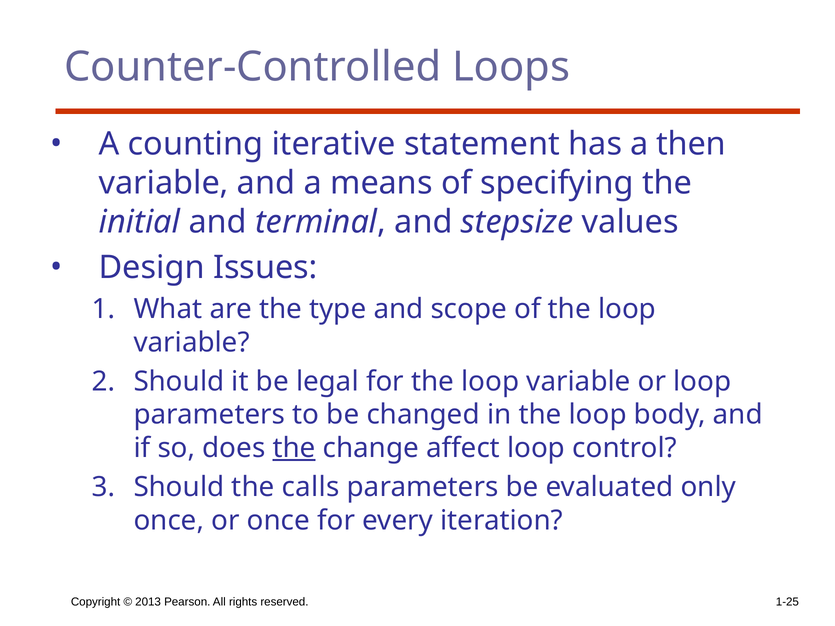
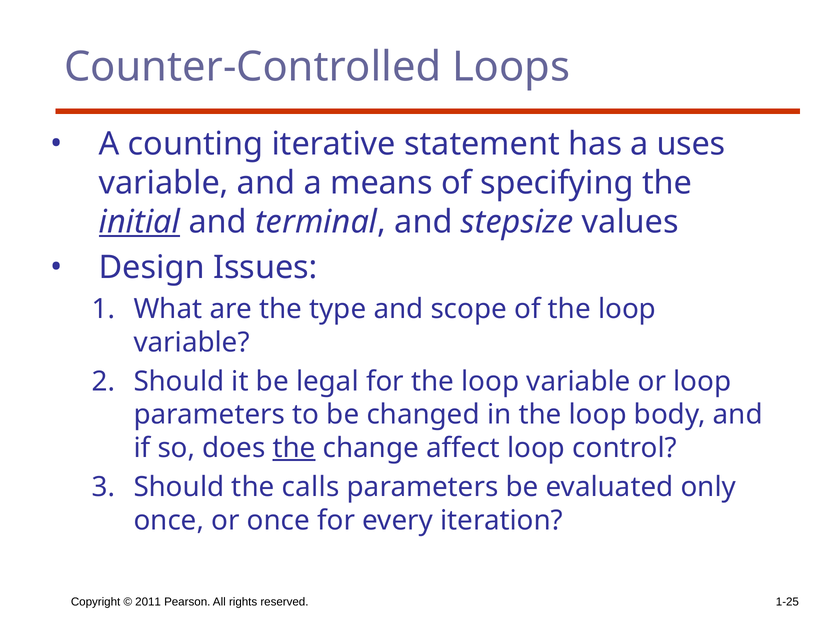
then: then -> uses (691, 144)
initial underline: none -> present (139, 222)
2013: 2013 -> 2011 (148, 602)
